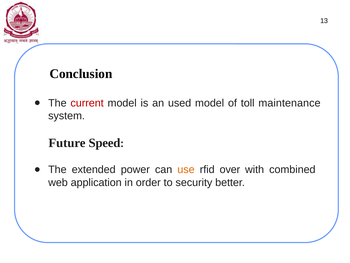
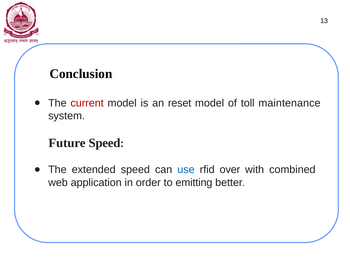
used: used -> reset (180, 103)
extended power: power -> speed (135, 169)
use colour: orange -> blue (186, 169)
security: security -> emitting (194, 182)
